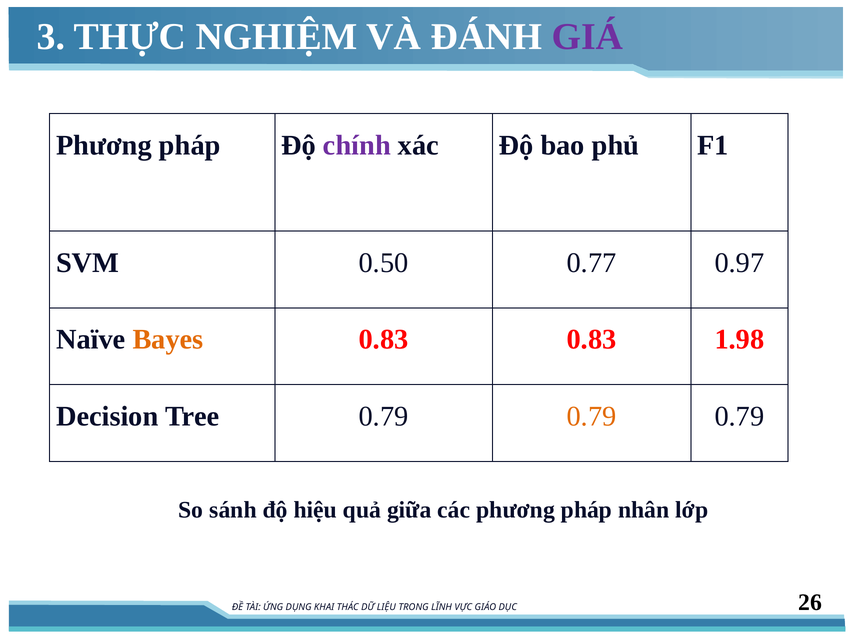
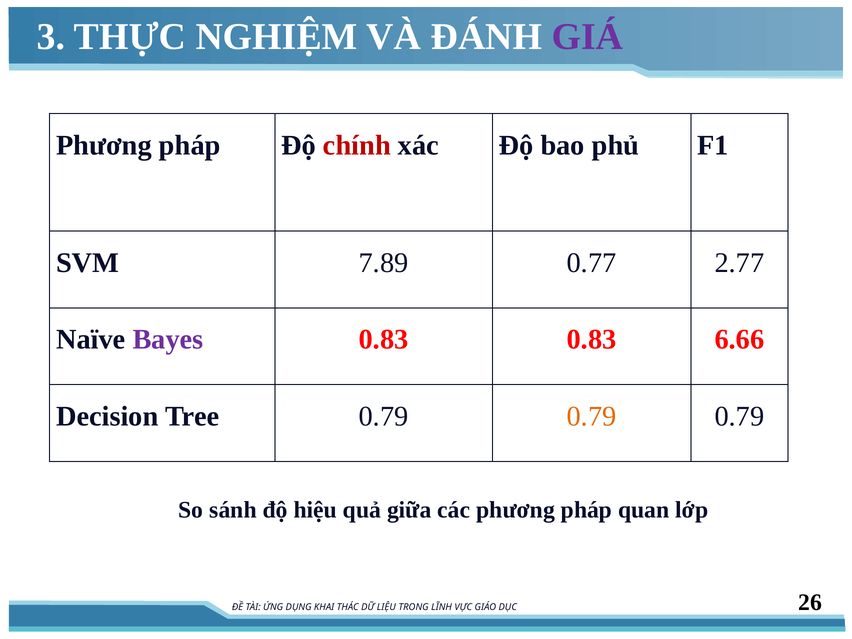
chính colour: purple -> red (357, 145)
0.50: 0.50 -> 7.89 (384, 263)
0.97: 0.97 -> 2.77 (739, 263)
Bayes colour: orange -> purple (168, 339)
1.98: 1.98 -> 6.66 (739, 339)
nhân: nhân -> quan (644, 510)
